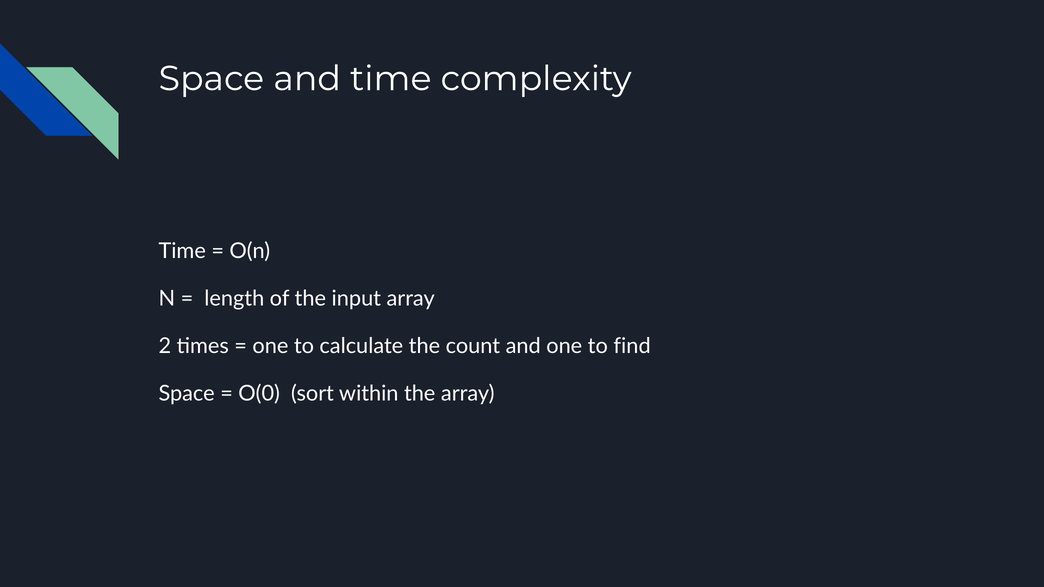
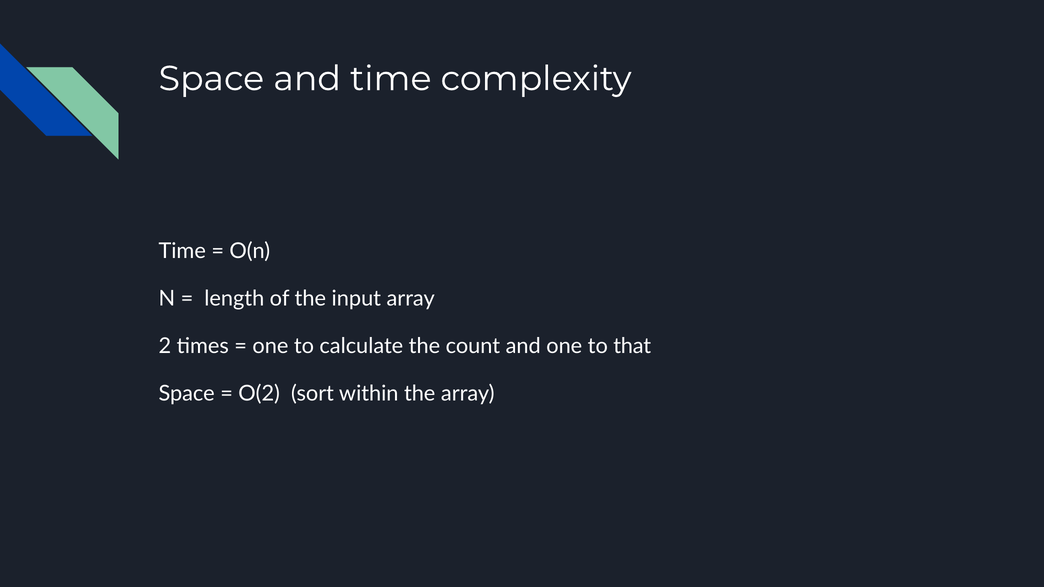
find: find -> that (632, 346)
O(0: O(0 -> O(2 (259, 394)
